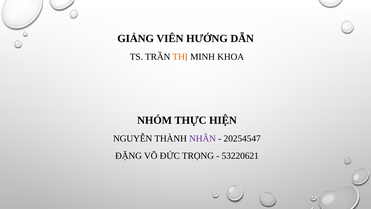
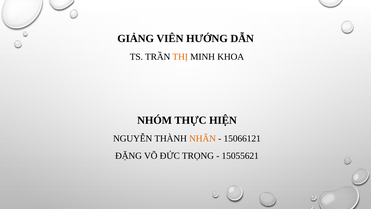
NHÂN colour: purple -> orange (203, 138)
20254547: 20254547 -> 15066121 (242, 138)
53220621: 53220621 -> 15055621 (240, 155)
